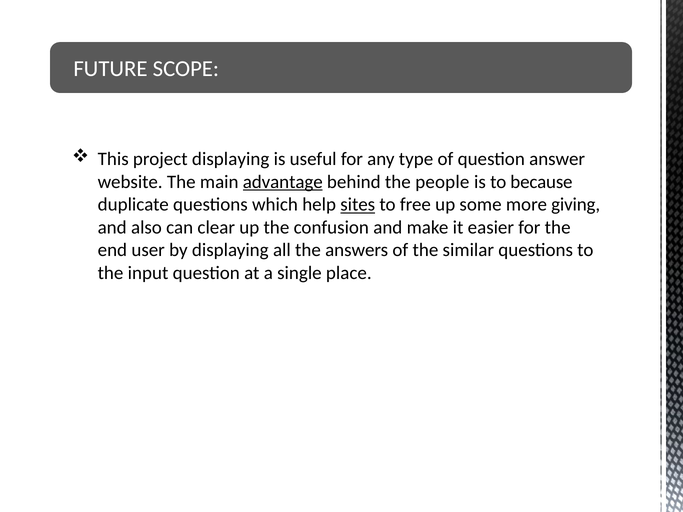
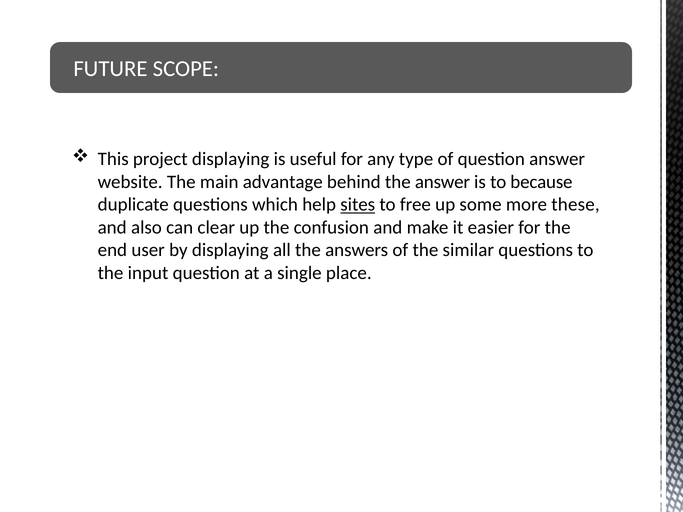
advantage underline: present -> none (283, 182)
the people: people -> answer (443, 182)
giving: giving -> these (575, 205)
